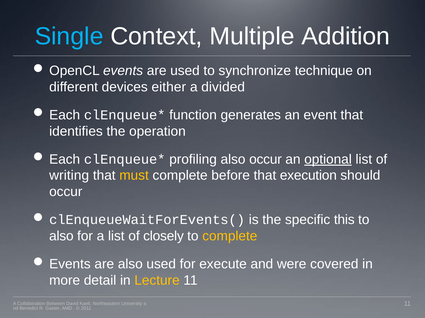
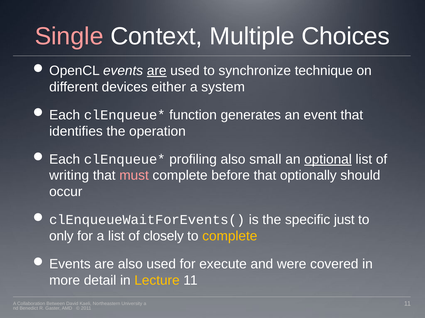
Single colour: light blue -> pink (69, 37)
Addition: Addition -> Choices (346, 37)
are underline: none -> present (157, 71)
divided: divided -> system (223, 87)
also occur: occur -> small (265, 160)
must colour: yellow -> pink (134, 176)
execution: execution -> optionally (308, 176)
this: this -> just (344, 220)
also: also -> only (61, 237)
